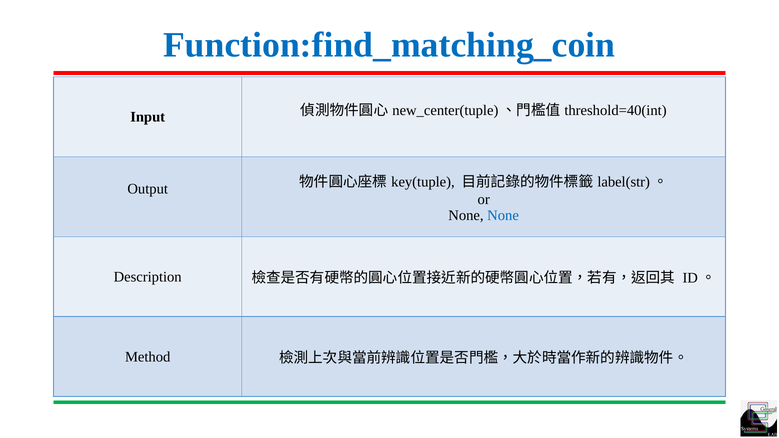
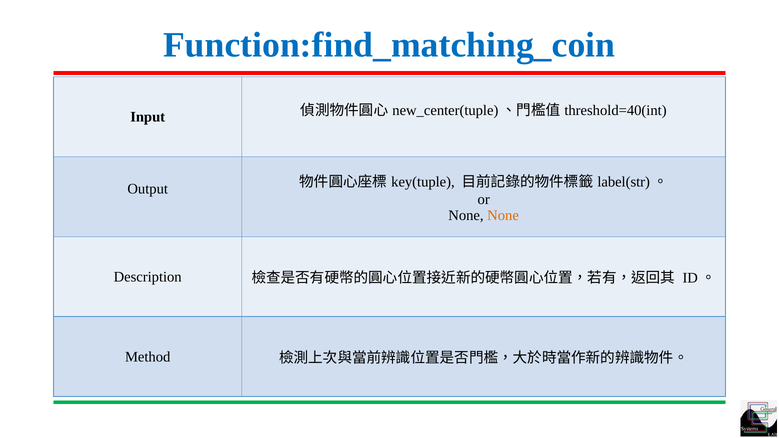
None colour: blue -> orange (503, 216)
